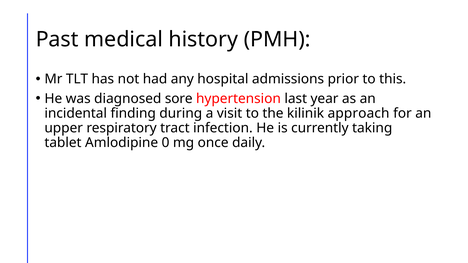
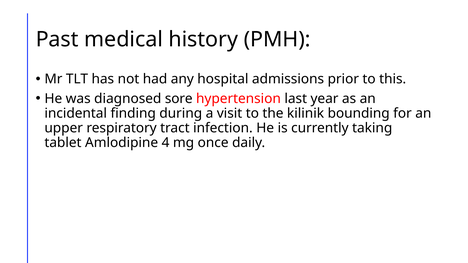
approach: approach -> bounding (359, 113)
0: 0 -> 4 (166, 143)
